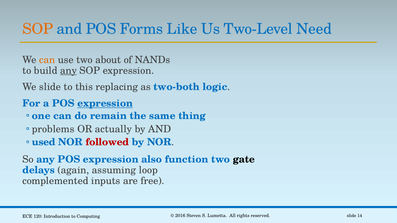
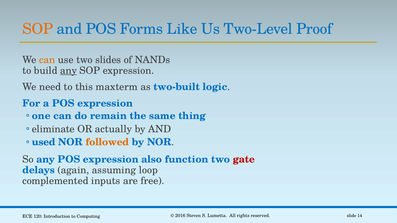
Need: Need -> Proof (314, 29)
about: about -> slides (108, 60)
We slide: slide -> need (50, 87)
replacing: replacing -> maxterm (117, 87)
two-both: two-both -> two-built (177, 87)
expression underline: present -> none (105, 104)
problems: problems -> eliminate (53, 129)
followed colour: red -> orange (107, 142)
gate colour: black -> red (244, 160)
